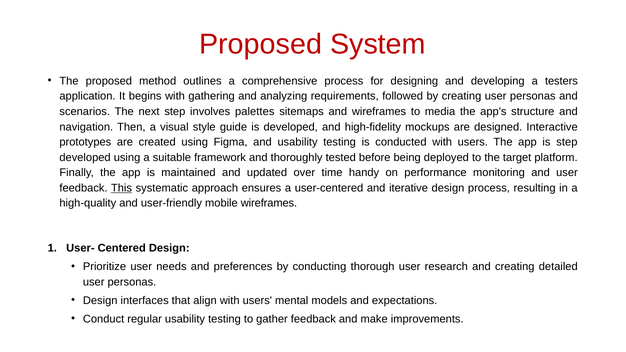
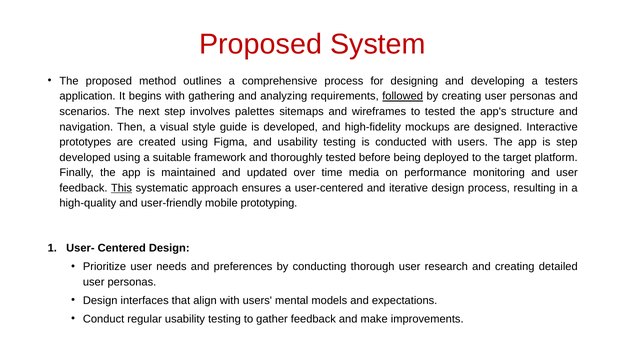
followed underline: none -> present (403, 96)
to media: media -> tested (440, 112)
handy: handy -> media (364, 173)
mobile wireframes: wireframes -> prototyping (269, 203)
